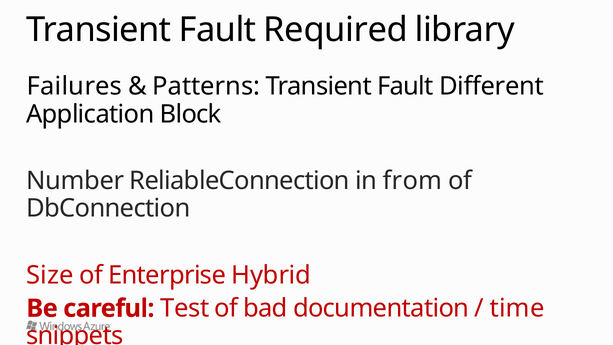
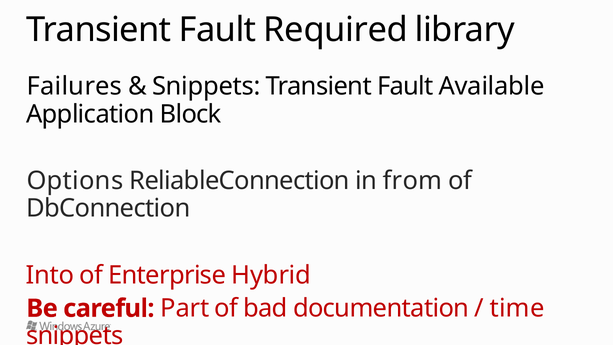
Patterns: Patterns -> Snippets (206, 86)
Different: Different -> Available (492, 86)
Number: Number -> Options (75, 181)
Size: Size -> Into (50, 275)
Test: Test -> Part (185, 308)
